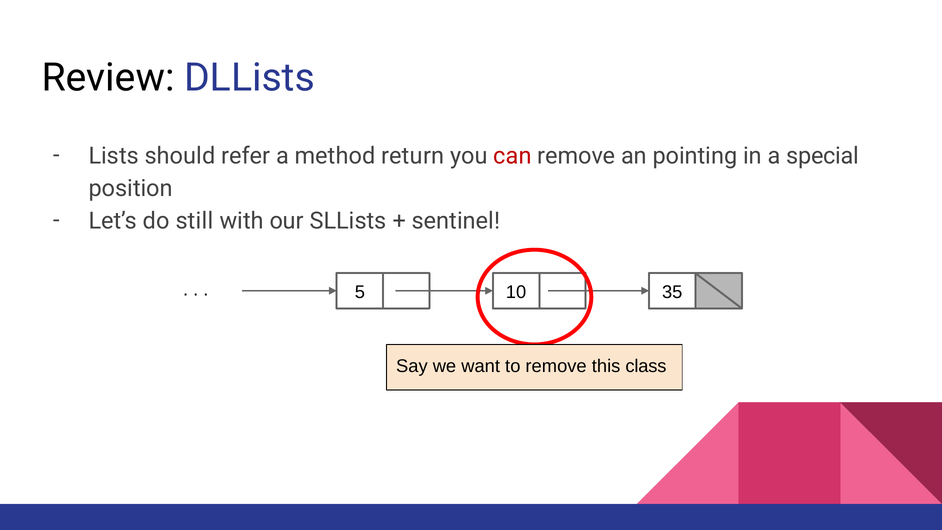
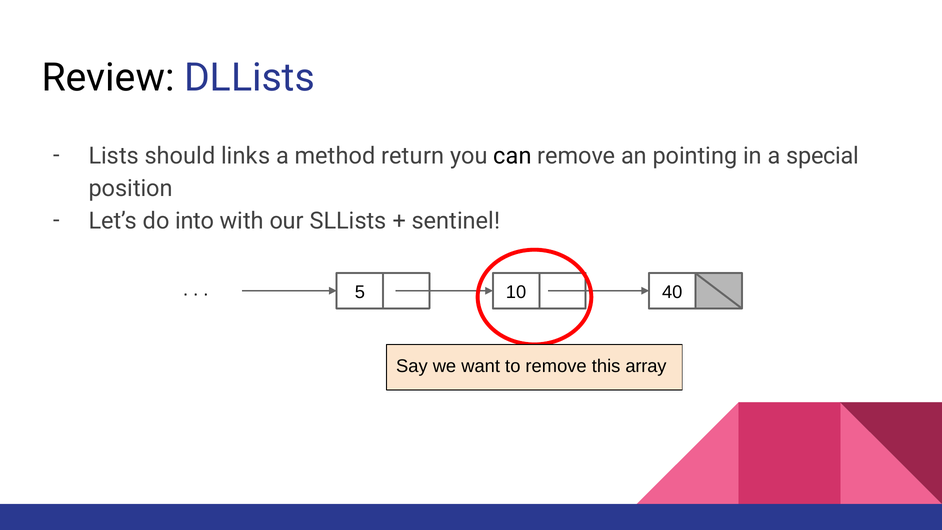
refer: refer -> links (246, 156)
can colour: red -> black (512, 156)
still: still -> into (195, 221)
35: 35 -> 40 (672, 292)
class: class -> array (646, 366)
